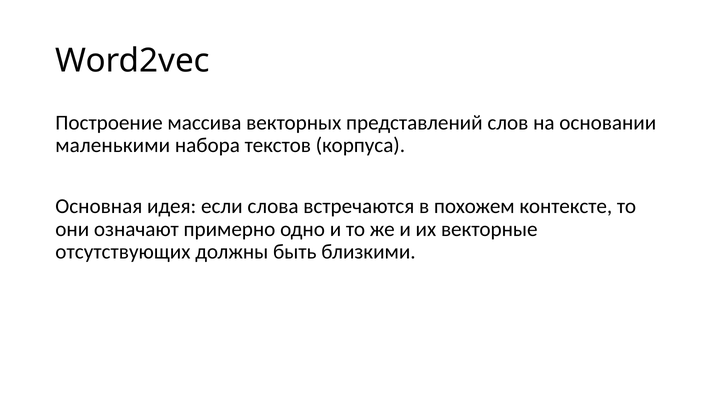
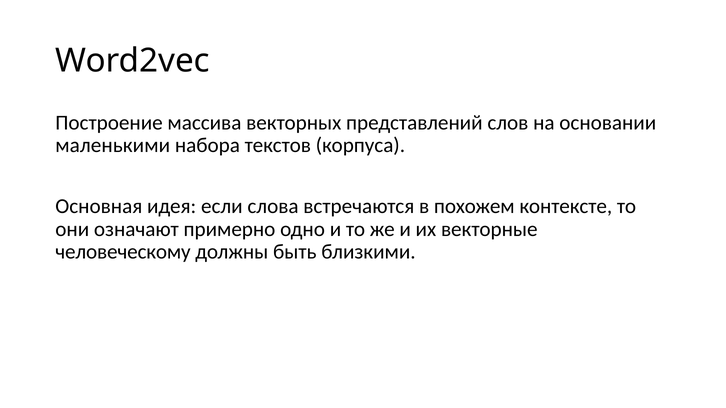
отсутствующих: отсутствующих -> человеческому (123, 252)
